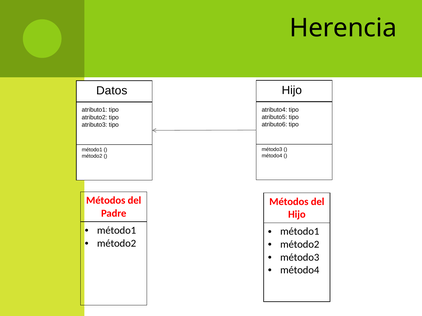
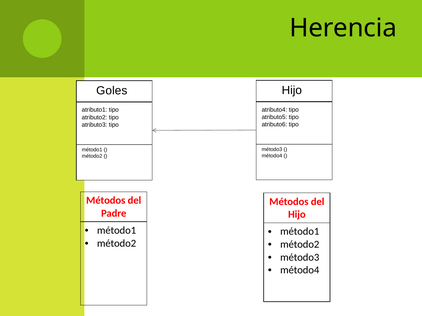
Datos: Datos -> Goles (112, 91)
